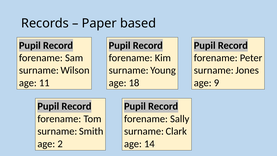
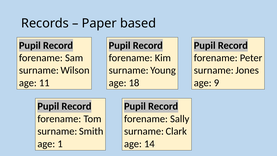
2: 2 -> 1 (60, 144)
